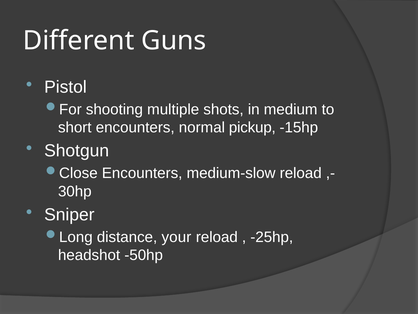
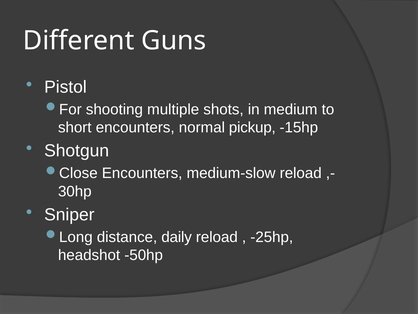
your: your -> daily (177, 237)
